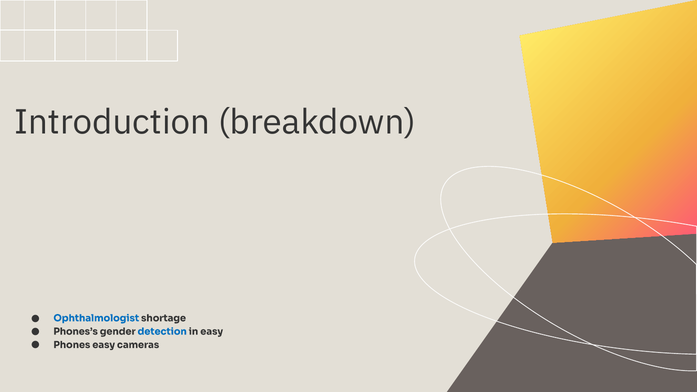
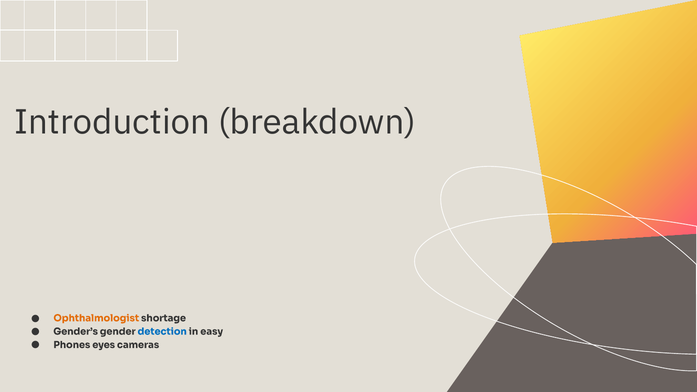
Ophthalmologist colour: blue -> orange (96, 318)
Phones’s: Phones’s -> Gender’s (76, 332)
Phones easy: easy -> eyes (104, 345)
